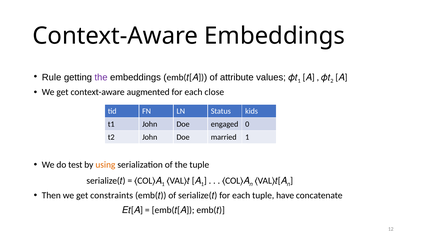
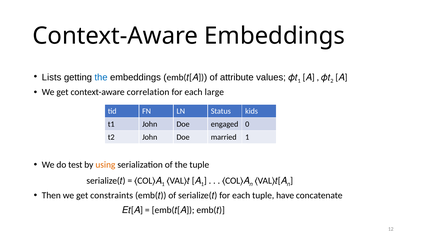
Rule: Rule -> Lists (52, 77)
the colour: purple -> blue (101, 77)
augmented: augmented -> correlation (148, 92)
close: close -> large (214, 92)
